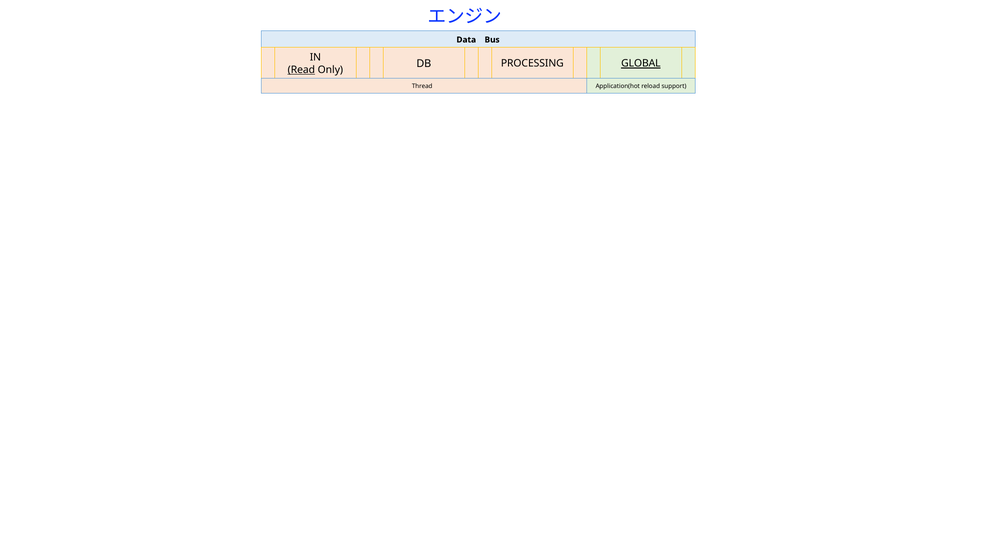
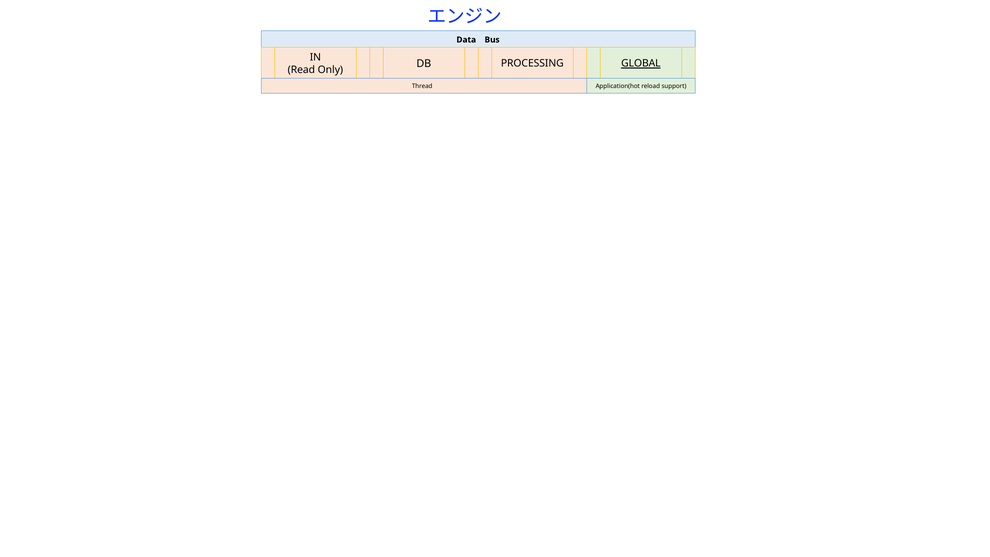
Read underline: present -> none (301, 70)
